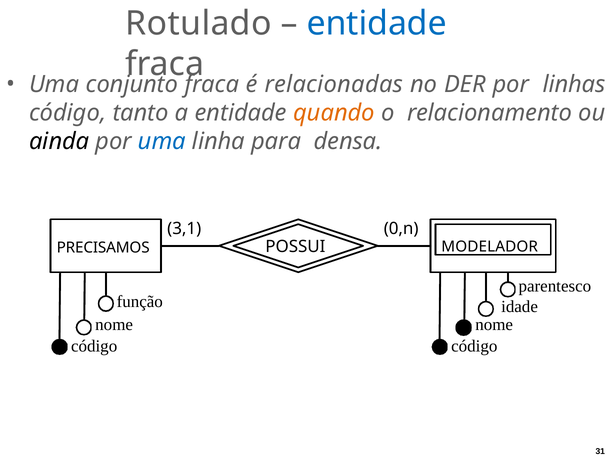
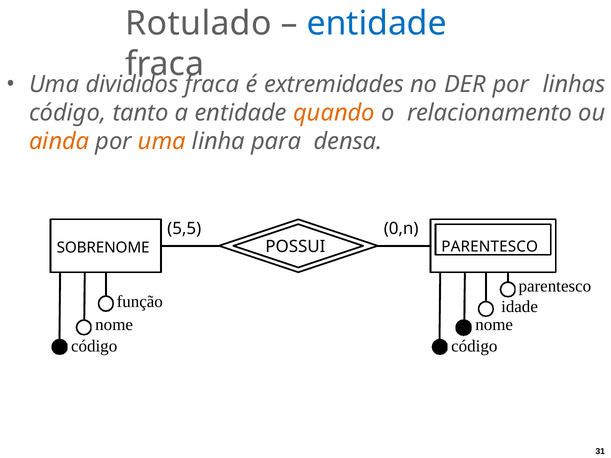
conjunto: conjunto -> divididos (132, 84)
relacionadas: relacionadas -> extremidades (334, 84)
ainda colour: black -> orange (59, 141)
uma colour: blue -> orange (162, 141)
3,1: 3,1 -> 5,5 (184, 229)
POSSUI MODELADOR: MODELADOR -> PARENTESCO (490, 247)
PRECISAMOS: PRECISAMOS -> SOBRENOME (103, 248)
